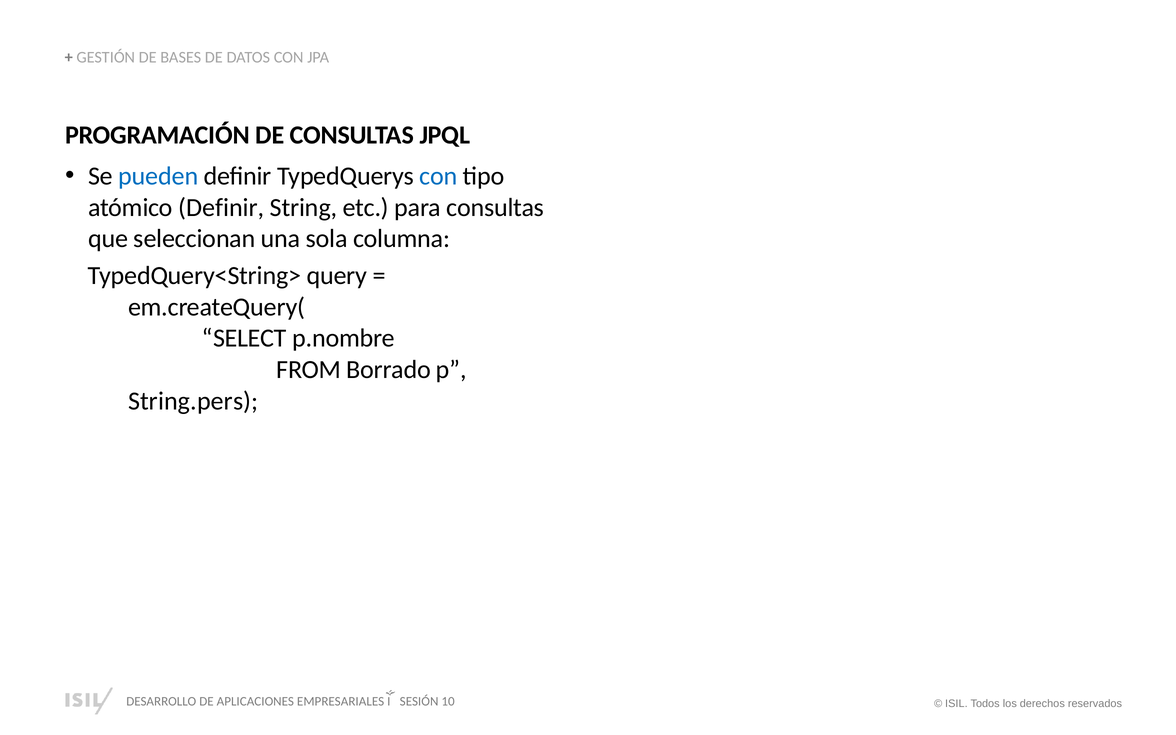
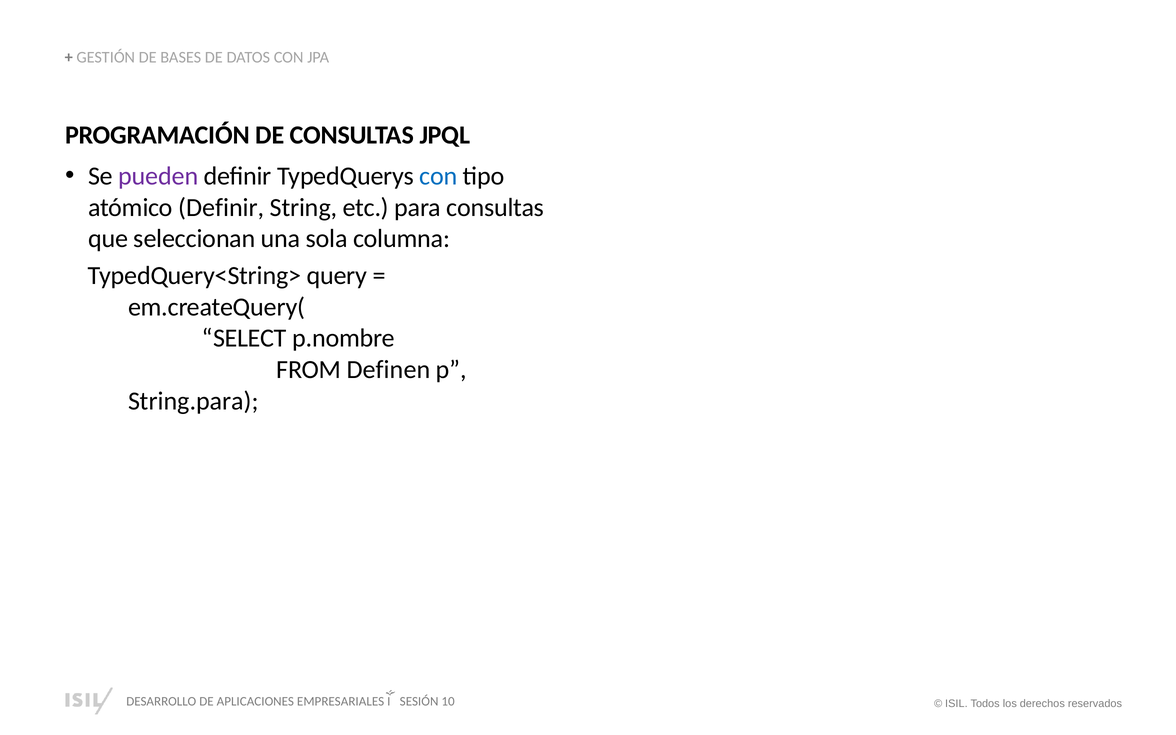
pueden colour: blue -> purple (158, 176)
Borrado: Borrado -> Definen (388, 370)
String.pers: String.pers -> String.para (193, 401)
